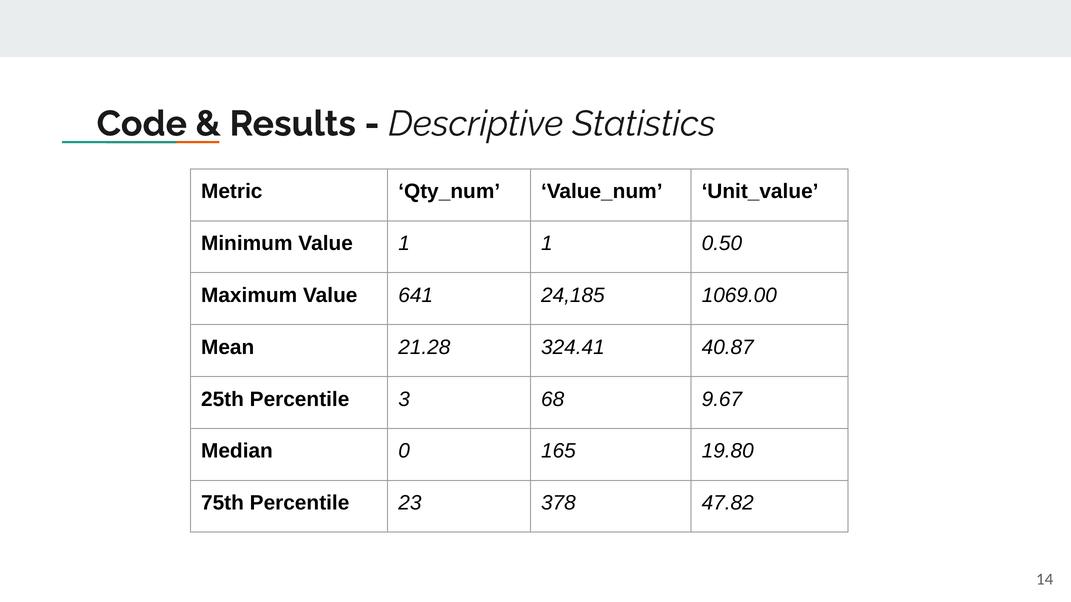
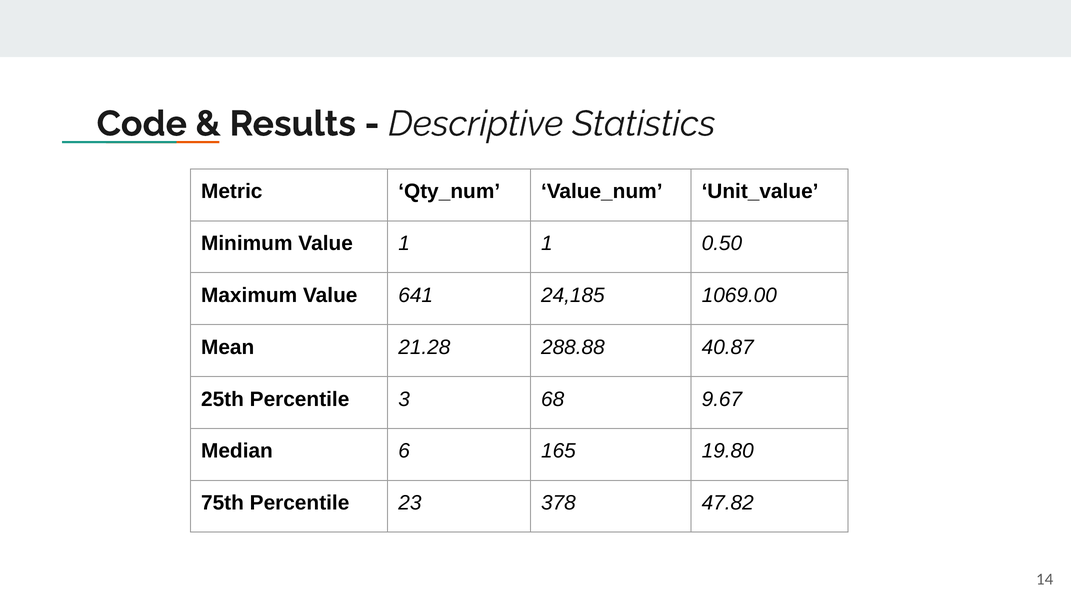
324.41: 324.41 -> 288.88 (573, 348)
0: 0 -> 6 (404, 451)
